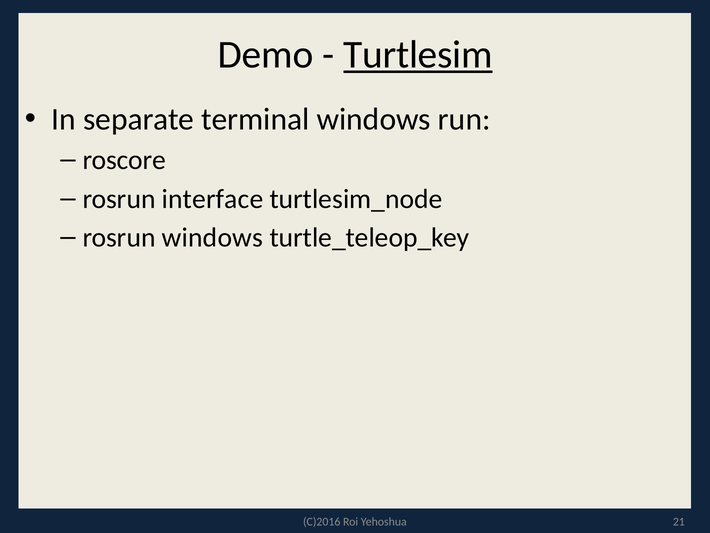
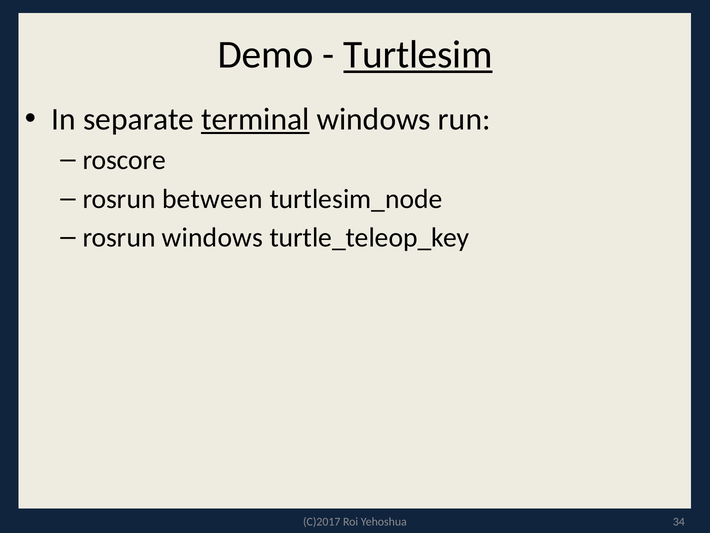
terminal underline: none -> present (255, 119)
interface: interface -> between (212, 199)
C)2016: C)2016 -> C)2017 (322, 521)
21: 21 -> 34 (679, 521)
